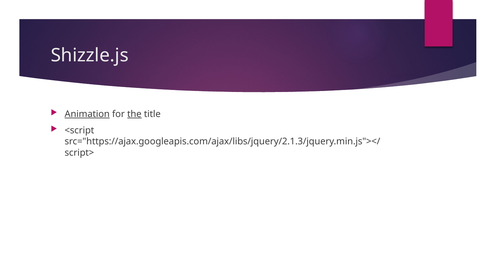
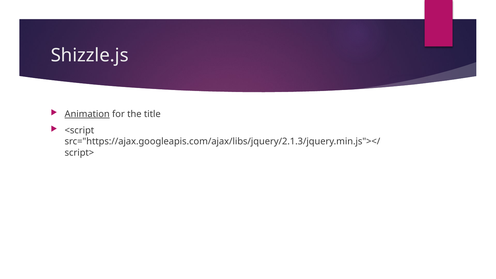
the underline: present -> none (134, 114)
